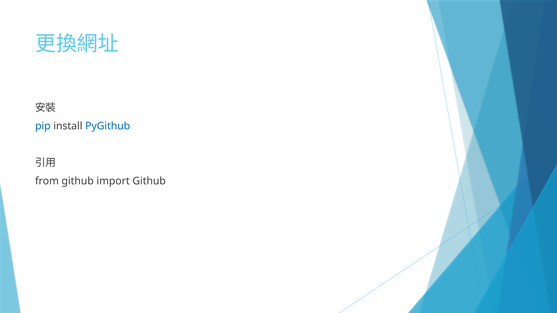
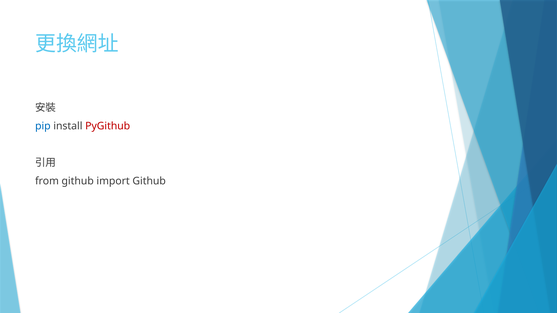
PyGithub colour: blue -> red (108, 126)
